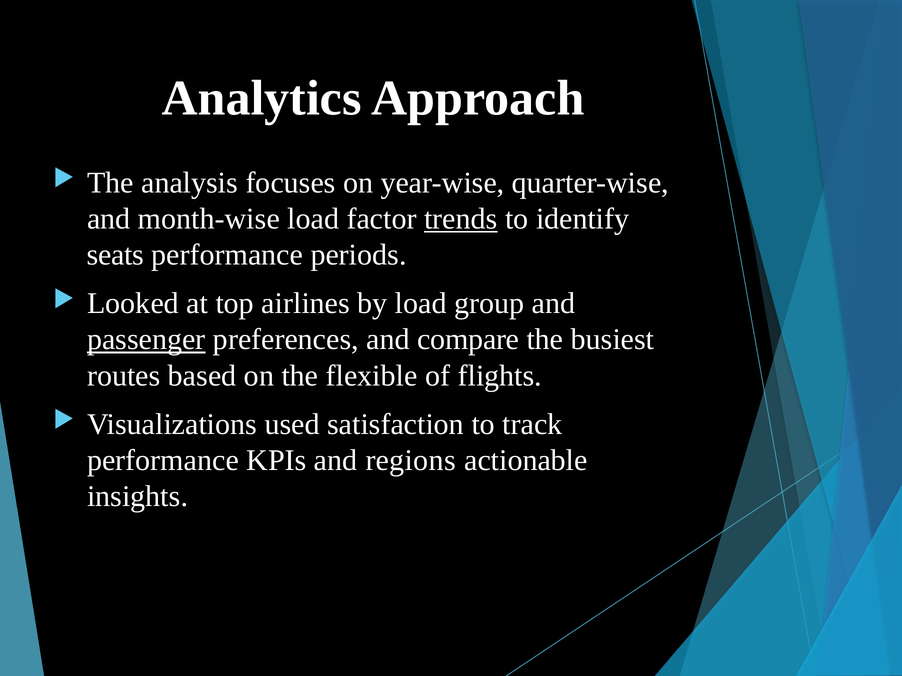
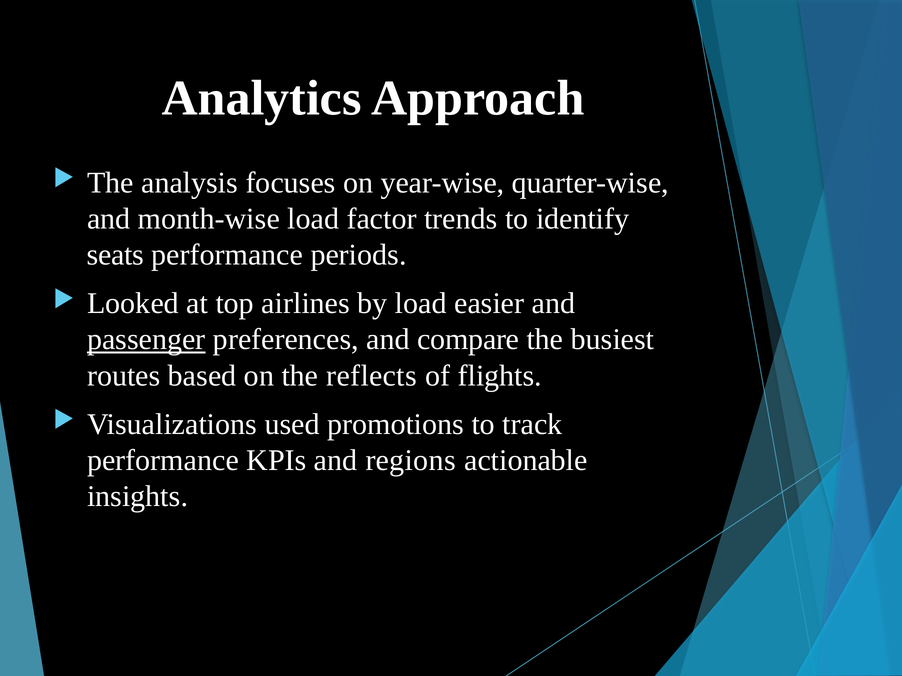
trends underline: present -> none (461, 219)
group: group -> easier (489, 304)
flexible: flexible -> reflects (371, 376)
satisfaction: satisfaction -> promotions (396, 424)
